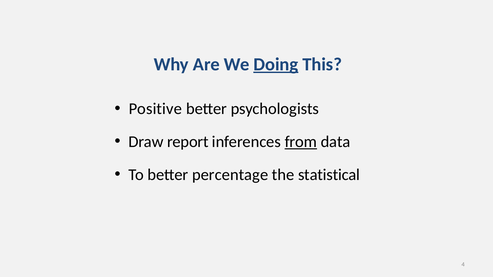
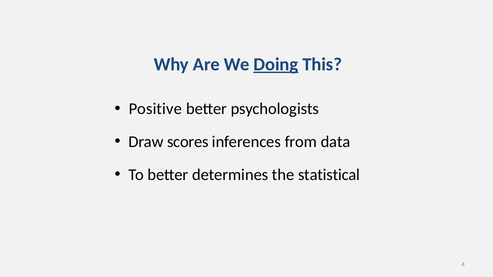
report: report -> scores (188, 142)
from underline: present -> none (301, 142)
percentage: percentage -> determines (230, 175)
